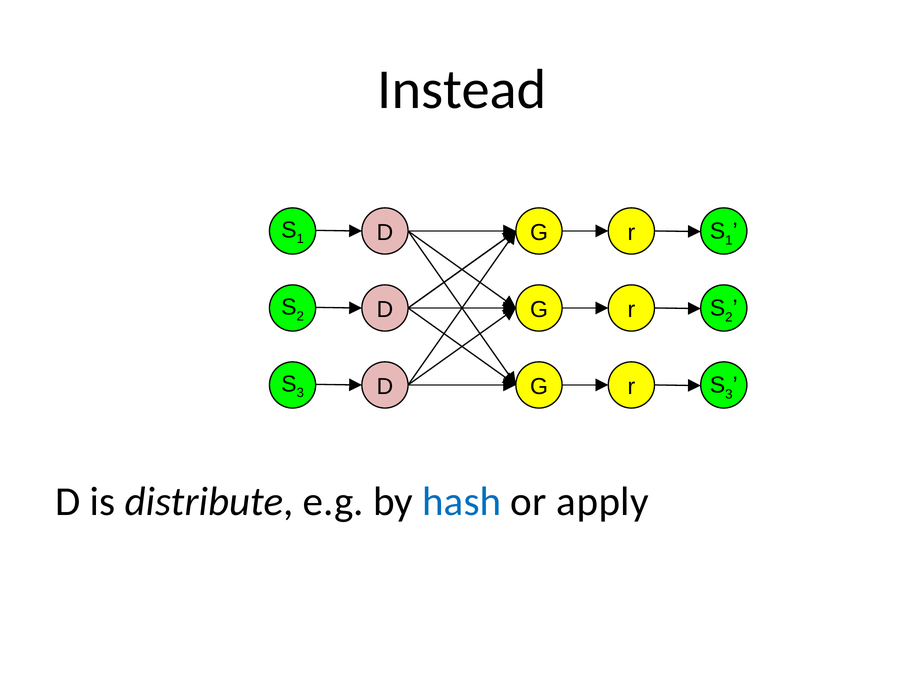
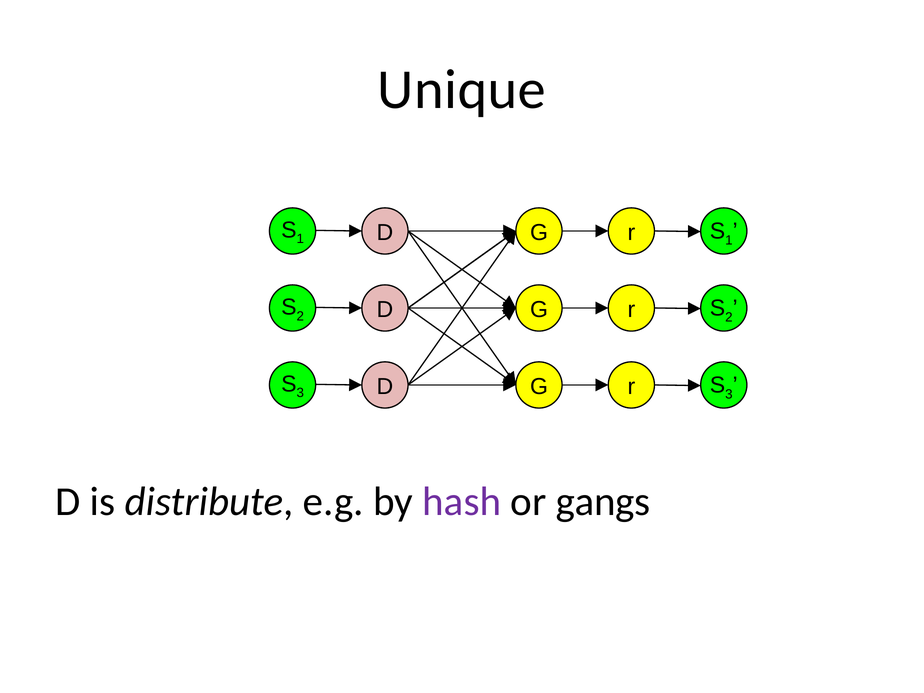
Instead: Instead -> Unique (462, 89)
hash colour: blue -> purple (462, 502)
apply: apply -> gangs (603, 502)
